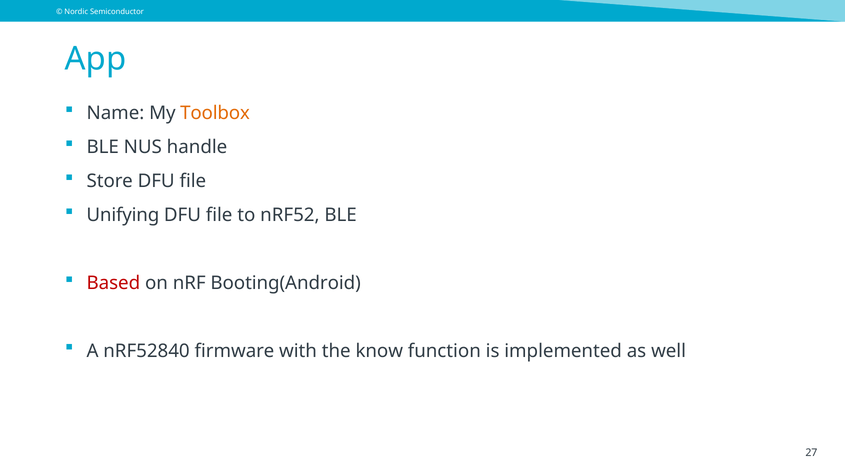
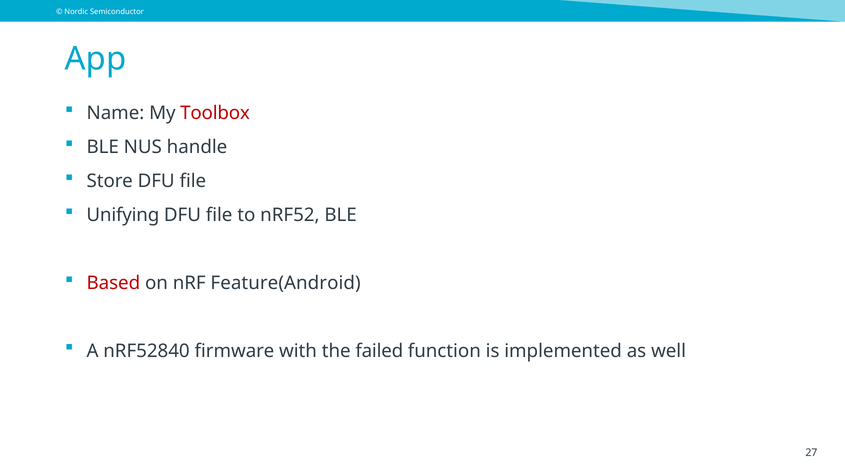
Toolbox colour: orange -> red (215, 113)
Booting(Android: Booting(Android -> Feature(Android (286, 283)
know: know -> failed (379, 351)
